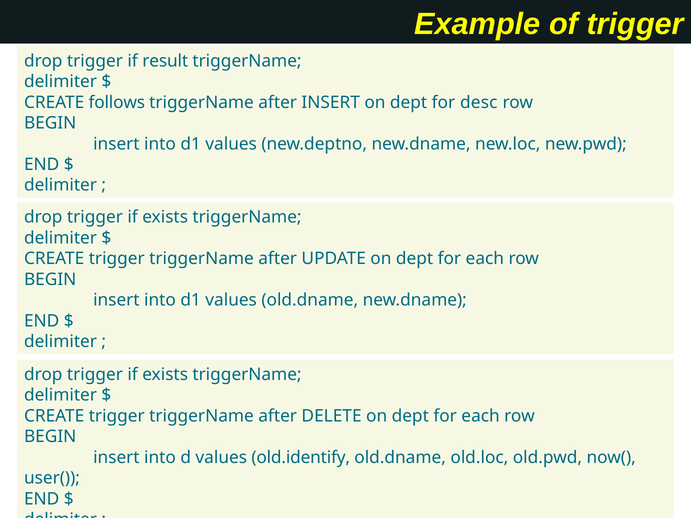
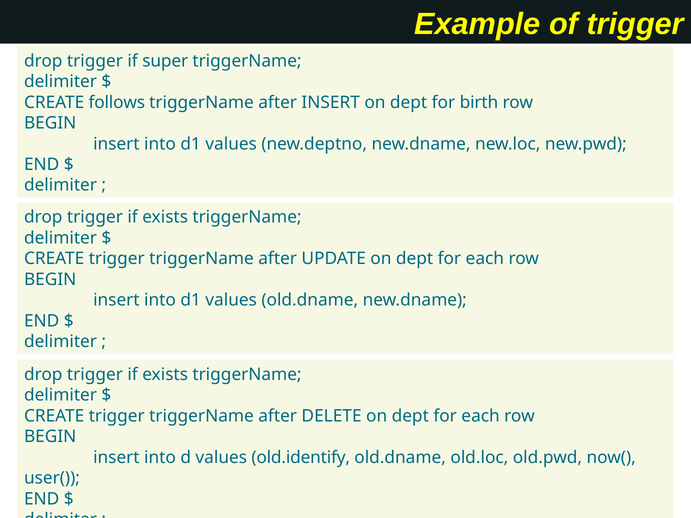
result: result -> super (165, 61)
desc: desc -> birth (479, 102)
